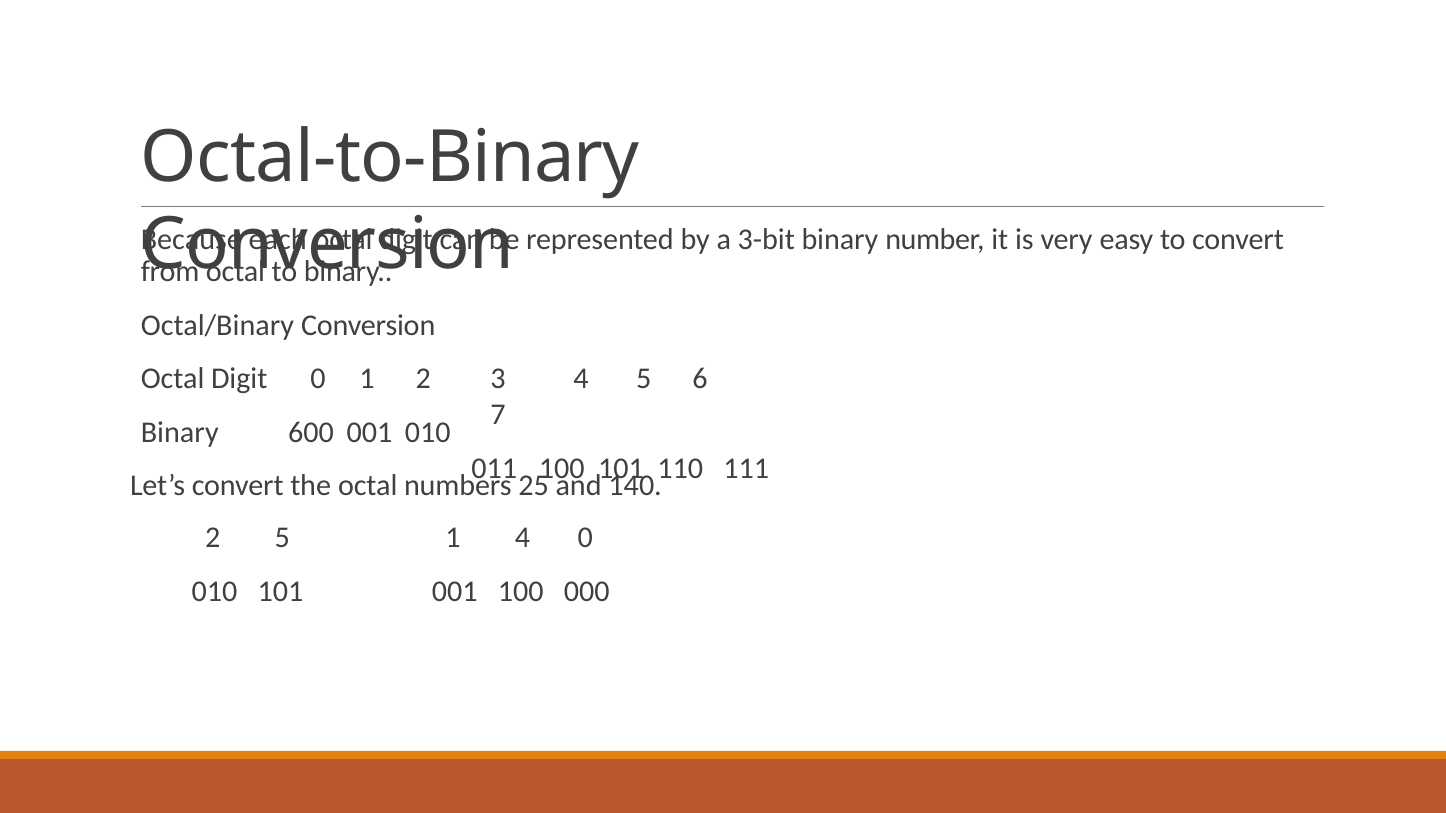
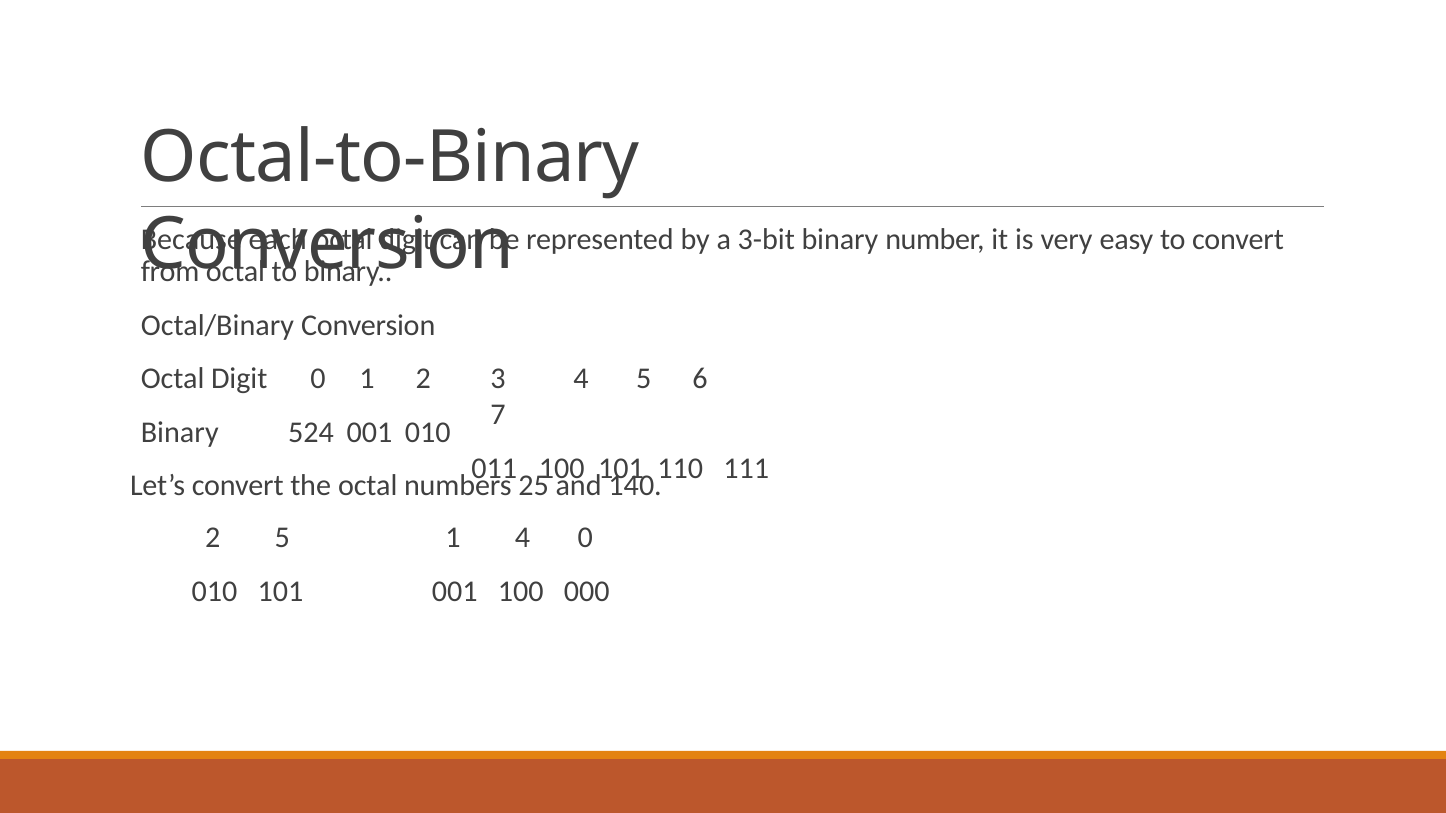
600: 600 -> 524 (311, 432)
